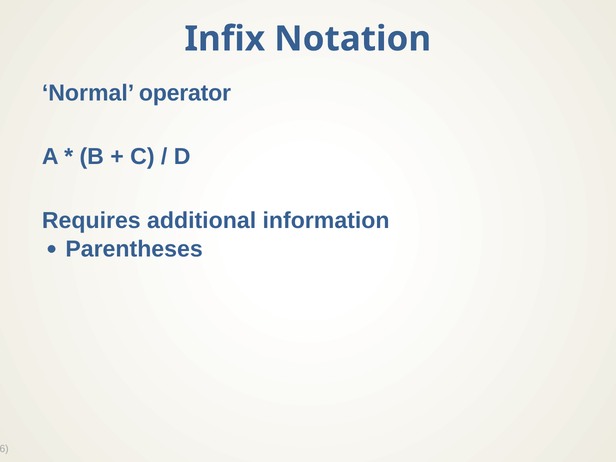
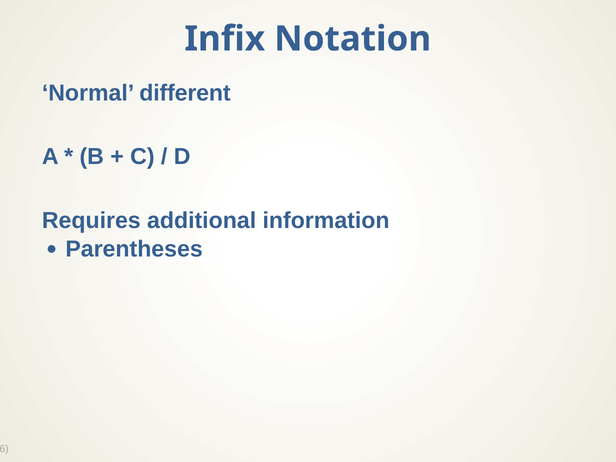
operator: operator -> different (185, 93)
